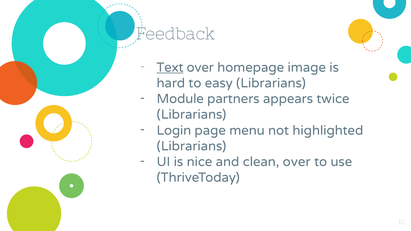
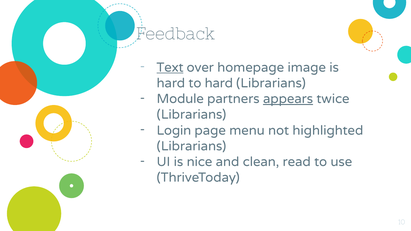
to easy: easy -> hard (219, 83)
appears underline: none -> present (288, 99)
clean over: over -> read (297, 162)
